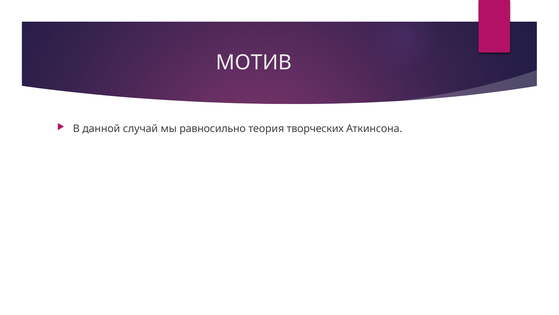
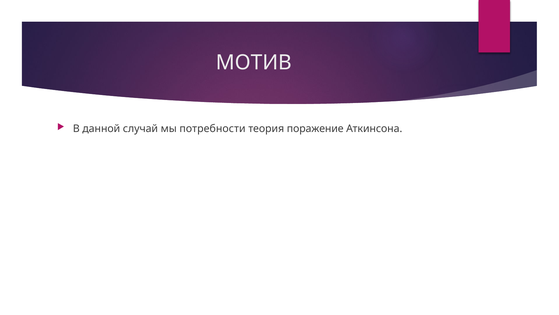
равносильно: равносильно -> потребности (213, 128)
творческих: творческих -> поражение (315, 128)
